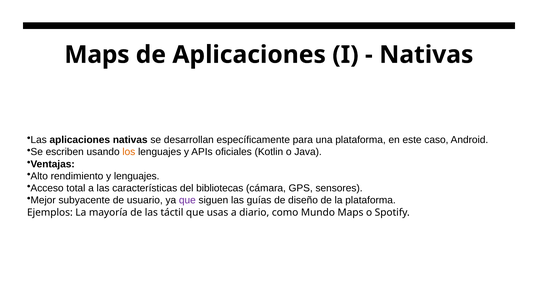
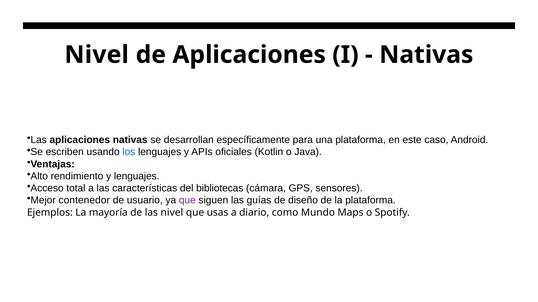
Maps: Maps -> Nivel (97, 55)
los colour: orange -> blue (129, 152)
subyacente: subyacente -> contenedor (84, 201)
las táctil: táctil -> nivel (172, 213)
